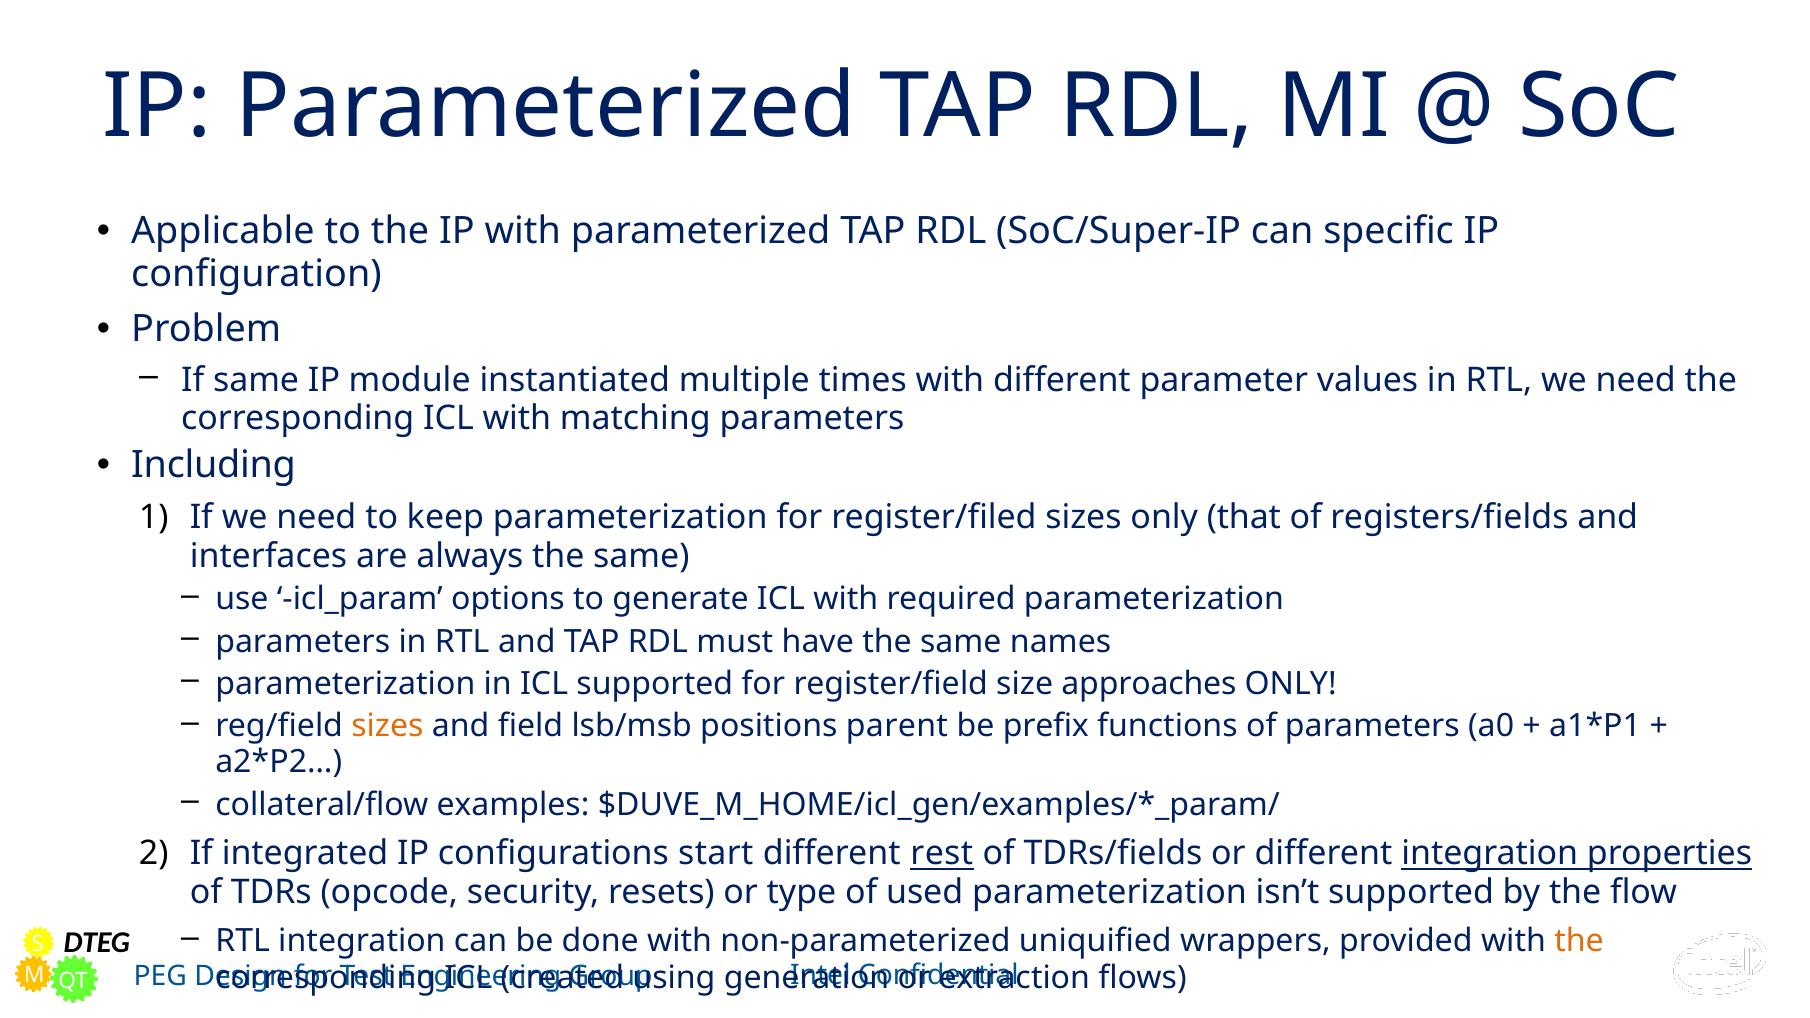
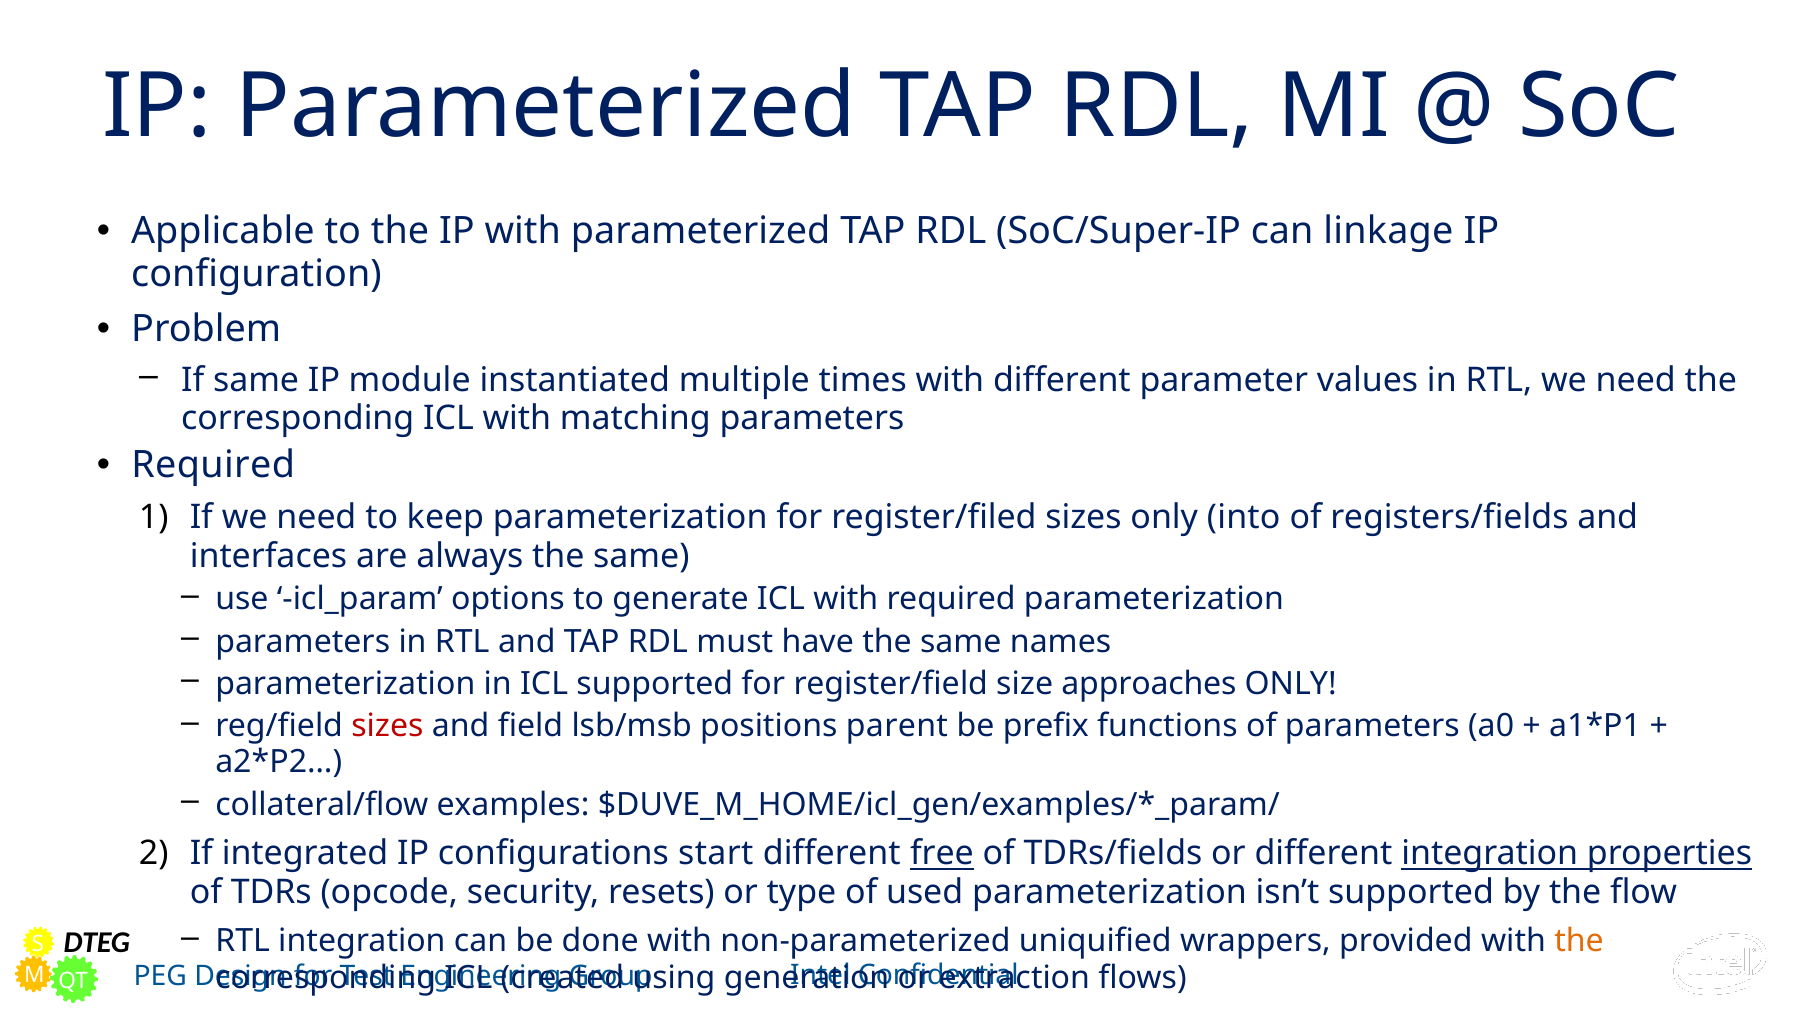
specific: specific -> linkage (1388, 232)
Including: Including -> Required (213, 465)
that: that -> into (1244, 517)
sizes colour: orange -> red (387, 726)
rest: rest -> free (942, 854)
